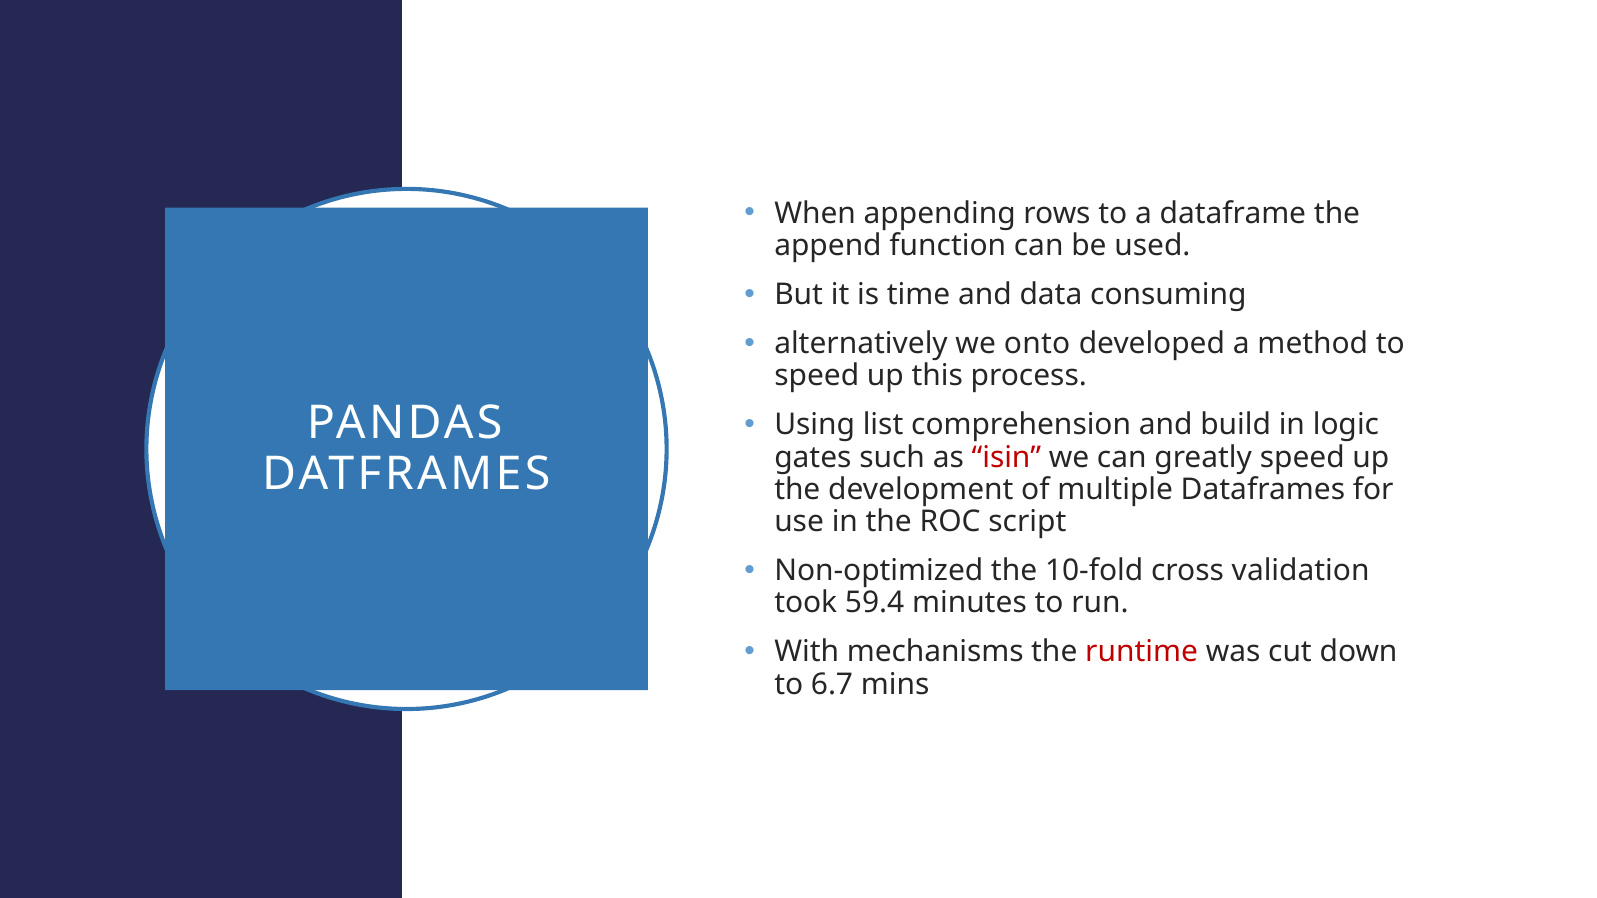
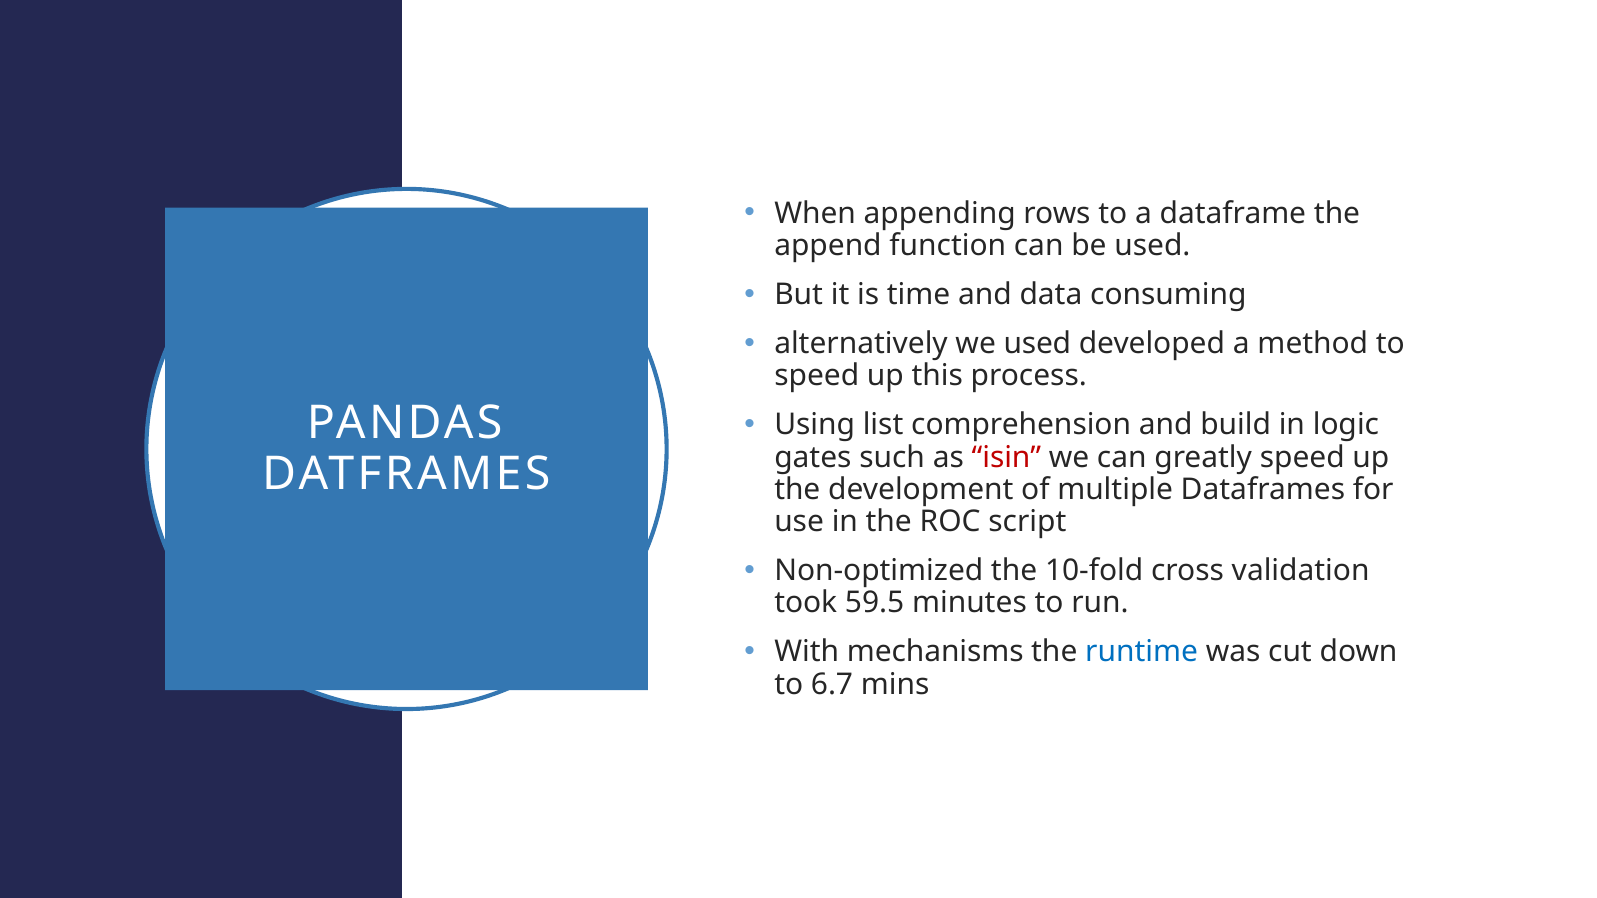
we onto: onto -> used (1037, 344)
59.4: 59.4 -> 59.5 (875, 603)
runtime colour: red -> blue (1142, 652)
